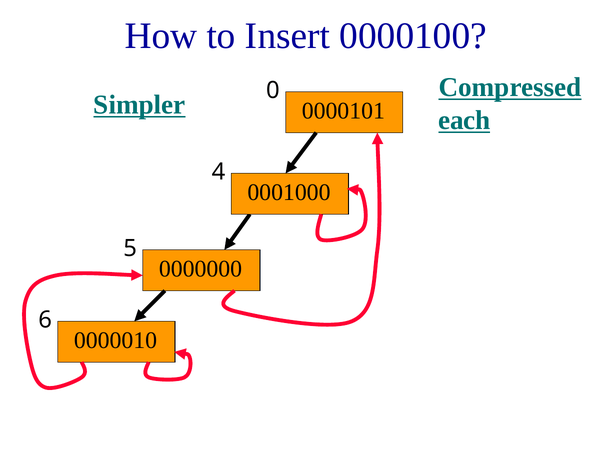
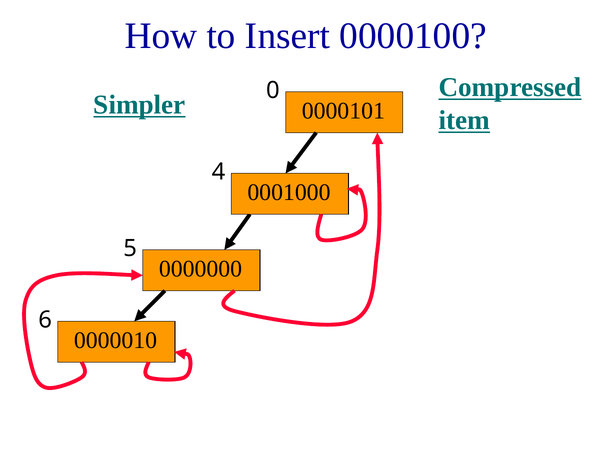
each: each -> item (464, 120)
